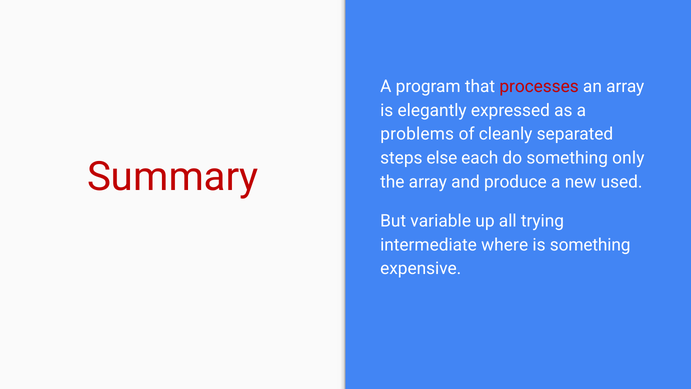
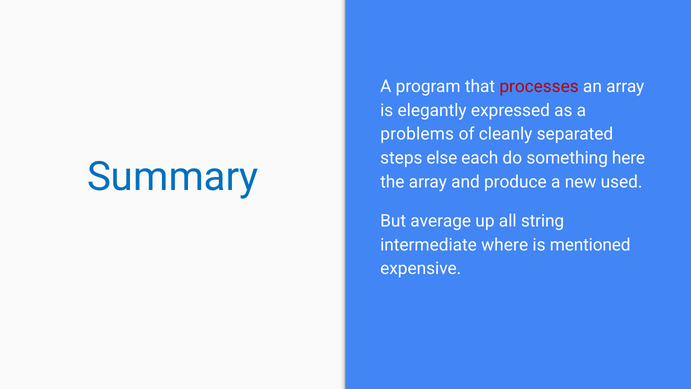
only: only -> here (629, 158)
Summary colour: red -> blue (173, 177)
variable: variable -> average (441, 221)
trying: trying -> string (543, 221)
is something: something -> mentioned (590, 245)
